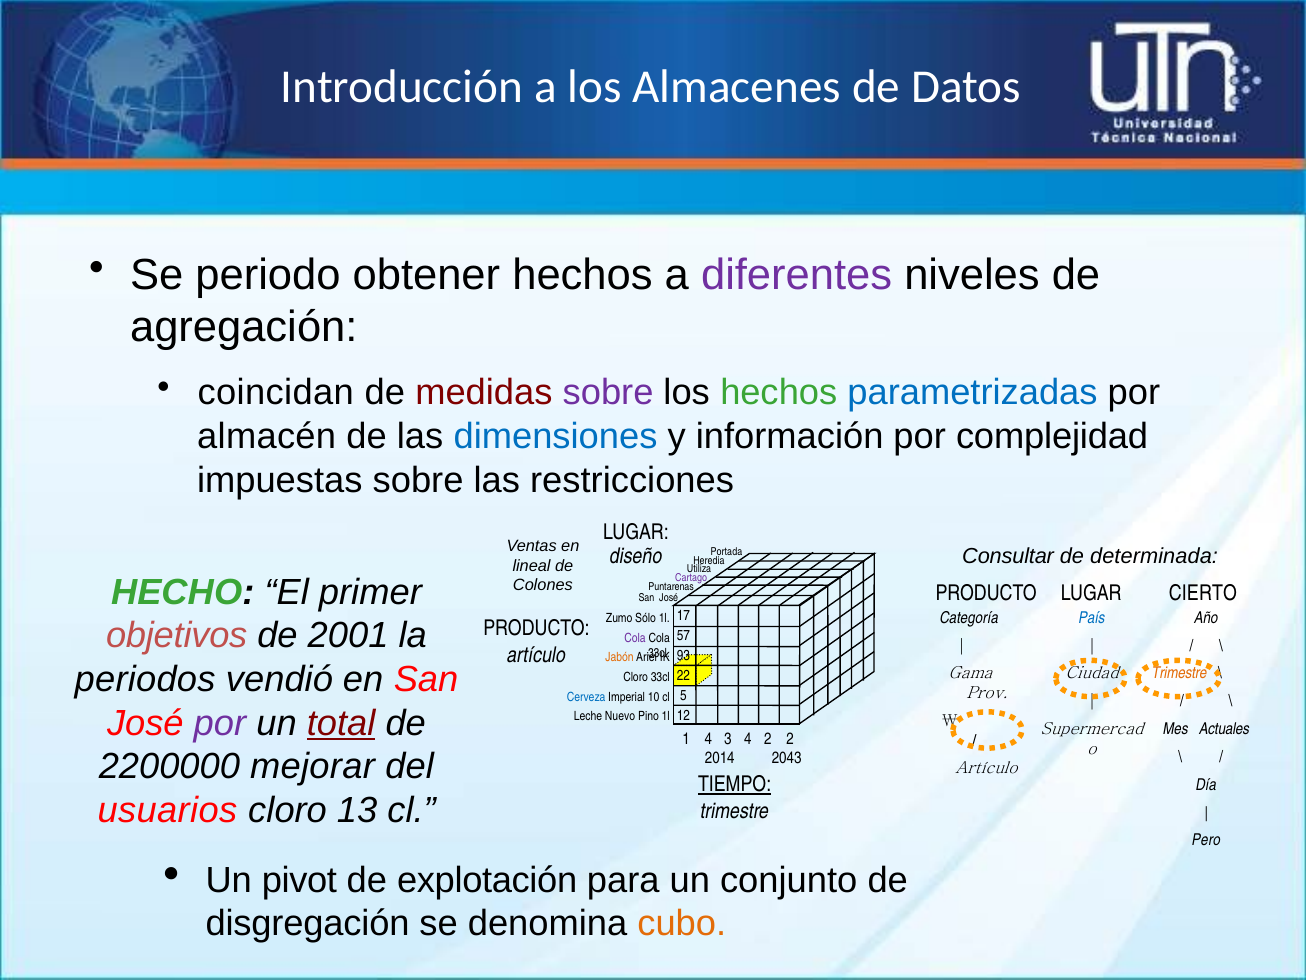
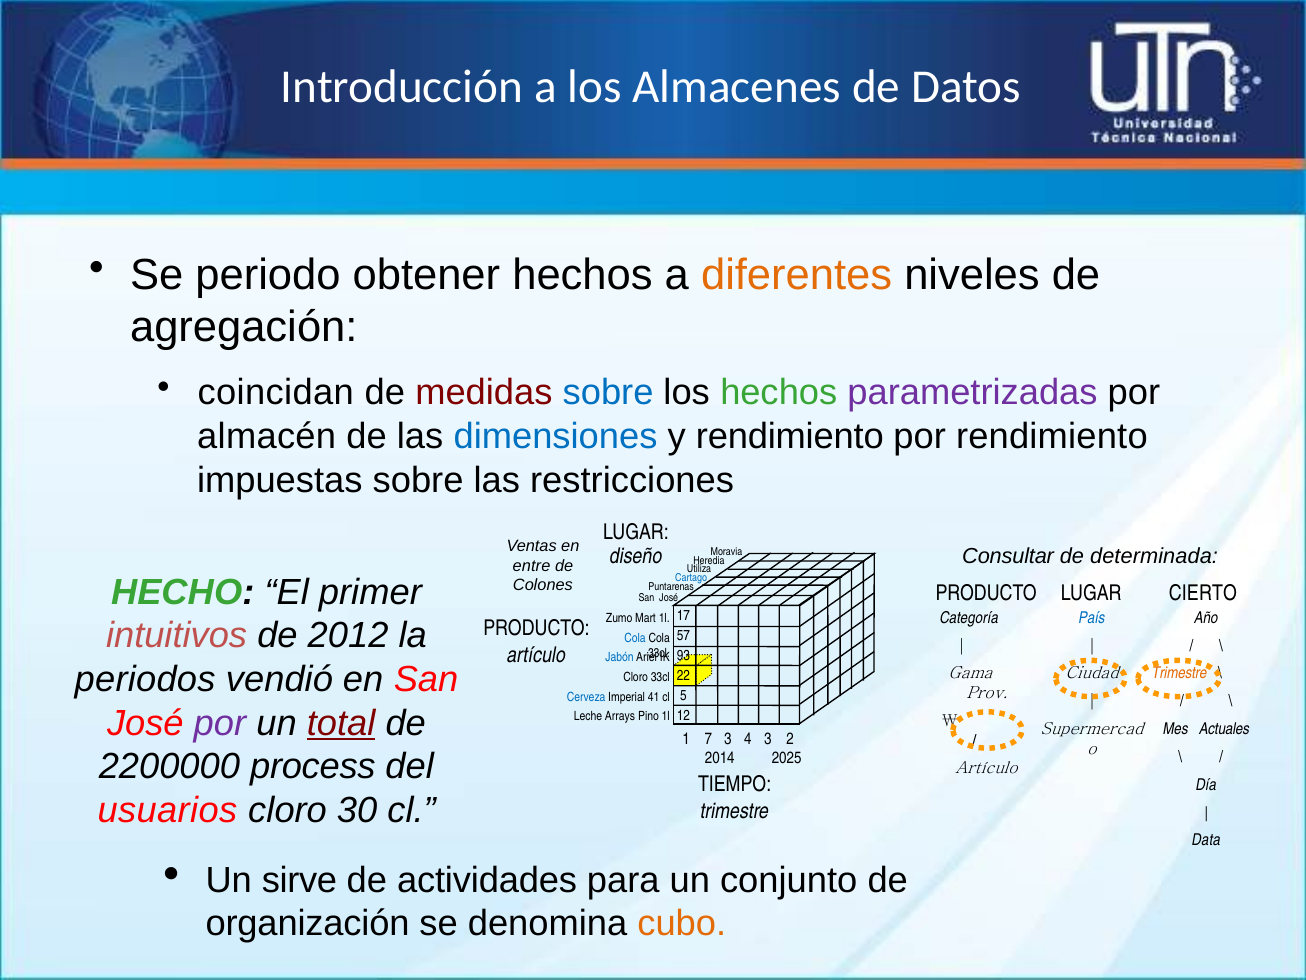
diferentes colour: purple -> orange (797, 275)
sobre colour: purple -> blue (608, 393)
parametrizadas colour: blue -> purple (972, 393)
y información: información -> rendimiento (790, 436)
por complejidad: complejidad -> rendimiento (1052, 436)
Portada: Portada -> Moravia (726, 551)
lineal: lineal -> entre (531, 565)
Cartago colour: purple -> blue (691, 578)
Sólo: Sólo -> Mart (645, 618)
objetivos: objetivos -> intuitivos (177, 636)
2001: 2001 -> 2012 (348, 636)
Cola colour: purple -> blue (635, 638)
Jabón colour: orange -> blue (619, 657)
10: 10 -> 41 (654, 696)
Nuevo: Nuevo -> Arrays (620, 716)
1 4: 4 -> 7 (708, 739)
4 2: 2 -> 3 (768, 739)
mejorar: mejorar -> process (313, 766)
2043: 2043 -> 2025 (787, 757)
TIEMPO underline: present -> none (735, 784)
13: 13 -> 30 (357, 810)
Pero: Pero -> Data (1206, 840)
pivot: pivot -> sirve (299, 880)
explotación: explotación -> actividades (487, 880)
disgregación: disgregación -> organización (308, 923)
